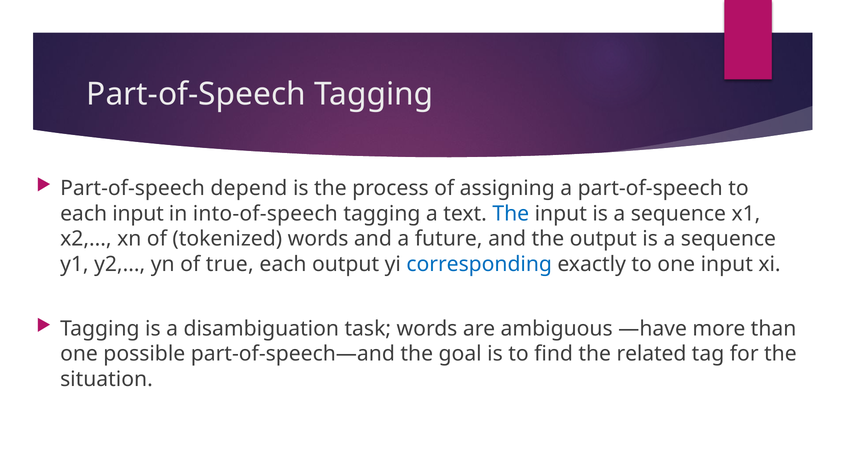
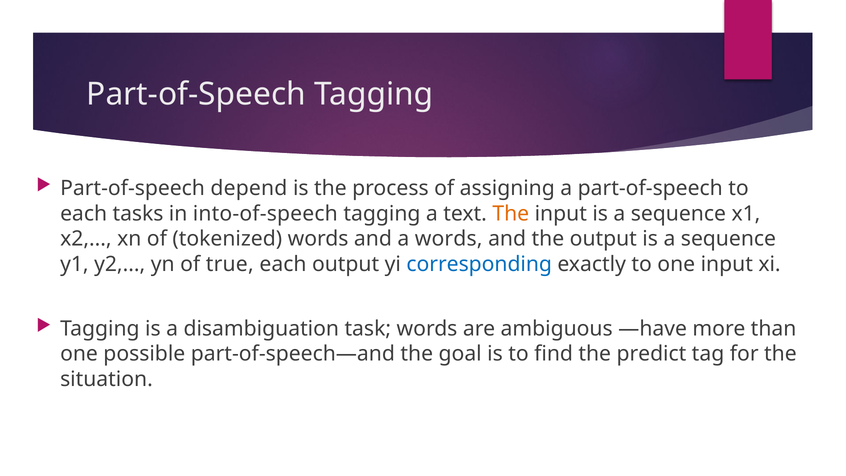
each input: input -> tasks (138, 214)
The colour: blue -> orange (511, 214)
a future: future -> words (449, 239)
related: related -> predict (651, 354)
